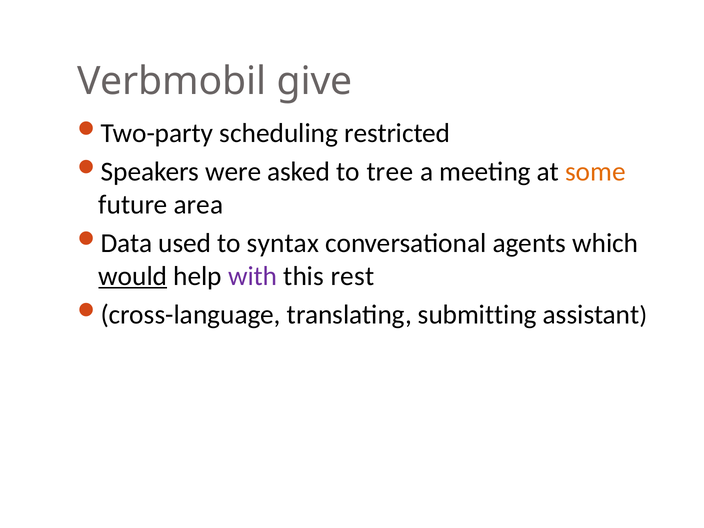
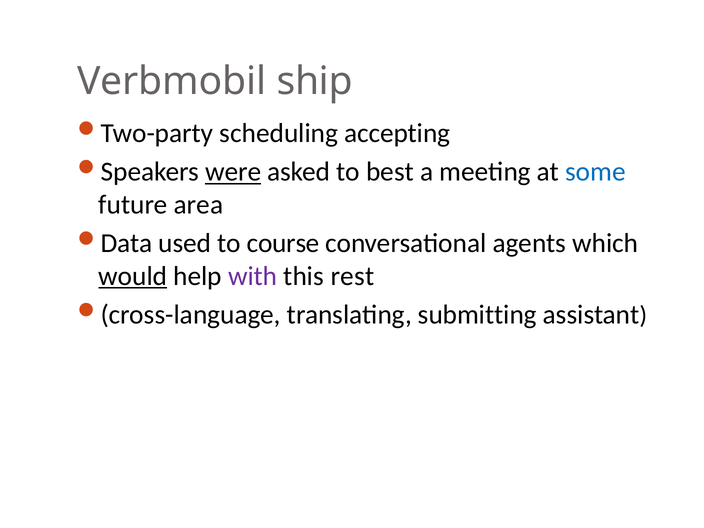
give: give -> ship (315, 81)
restricted: restricted -> accepting (397, 133)
were underline: none -> present (233, 172)
tree: tree -> best (390, 172)
some colour: orange -> blue (595, 172)
syntax: syntax -> course (283, 243)
